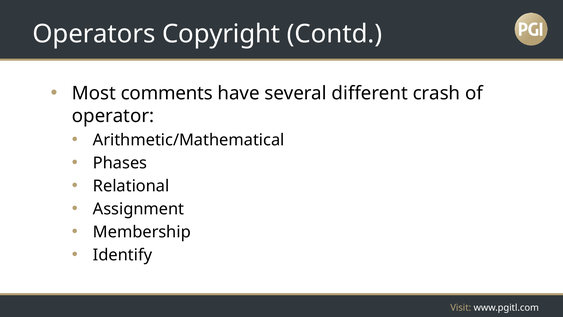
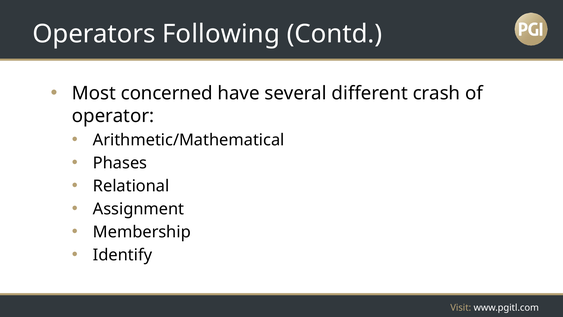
Copyright: Copyright -> Following (221, 34)
comments: comments -> concerned (167, 93)
